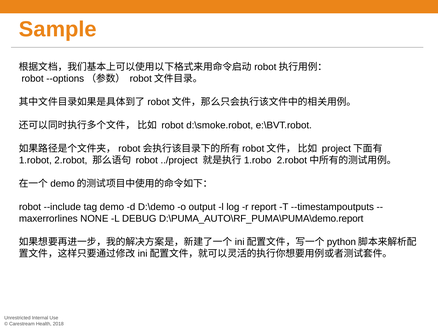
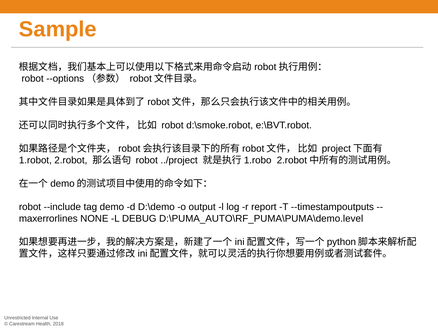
D:\PUMA_AUTO\RF_PUMA\PUMA\demo.report: D:\PUMA_AUTO\RF_PUMA\PUMA\demo.report -> D:\PUMA_AUTO\RF_PUMA\PUMA\demo.level (261, 219)
